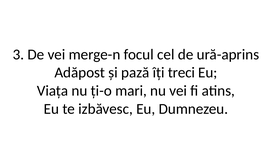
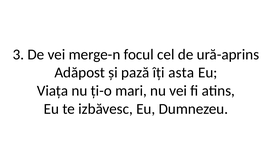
treci: treci -> asta (181, 73)
